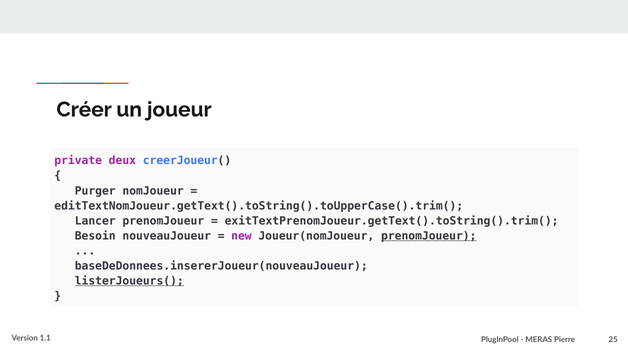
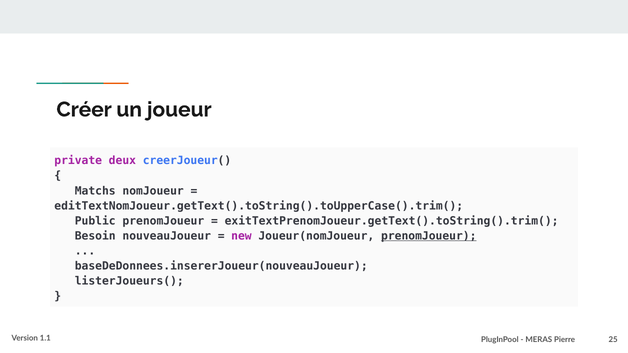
Purger: Purger -> Matchs (95, 191)
Lancer: Lancer -> Public (95, 221)
listerJoueurs( underline: present -> none (129, 281)
